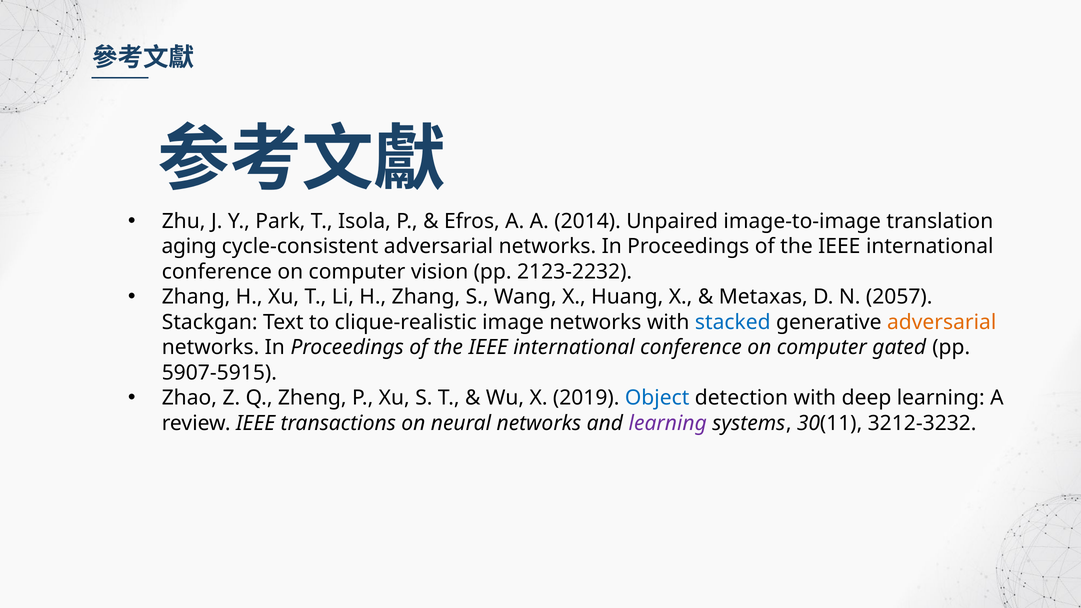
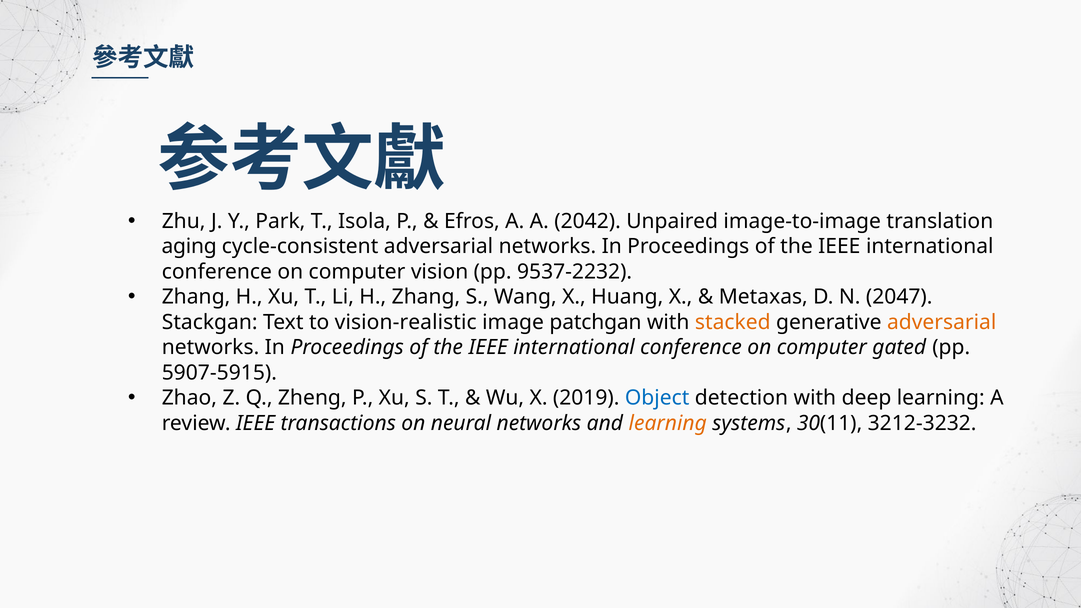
2014: 2014 -> 2042 (588, 221)
2123-2232: 2123-2232 -> 9537-2232 (575, 272)
2057: 2057 -> 2047 (899, 297)
clique-realistic: clique-realistic -> vision-realistic (406, 322)
image networks: networks -> patchgan (596, 322)
stacked colour: blue -> orange (733, 322)
learning colour: purple -> orange (668, 423)
